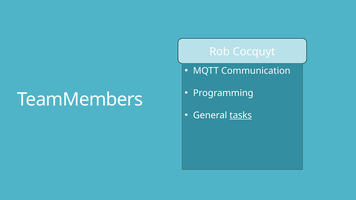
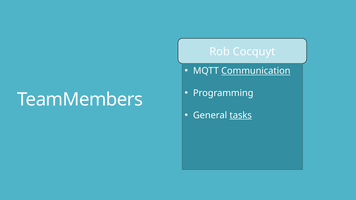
Communication underline: none -> present (256, 71)
